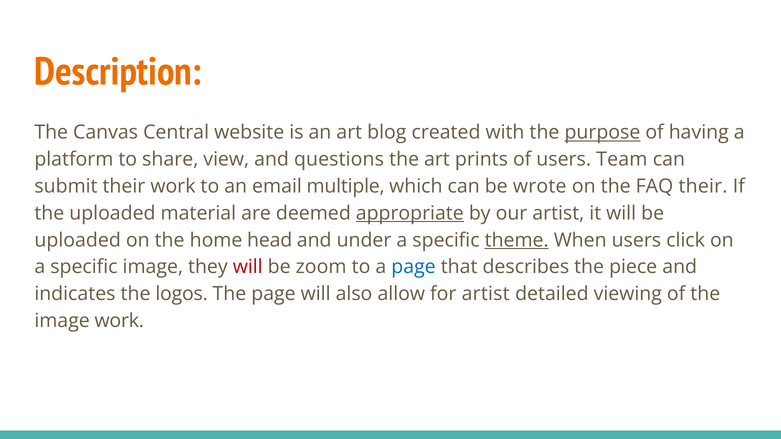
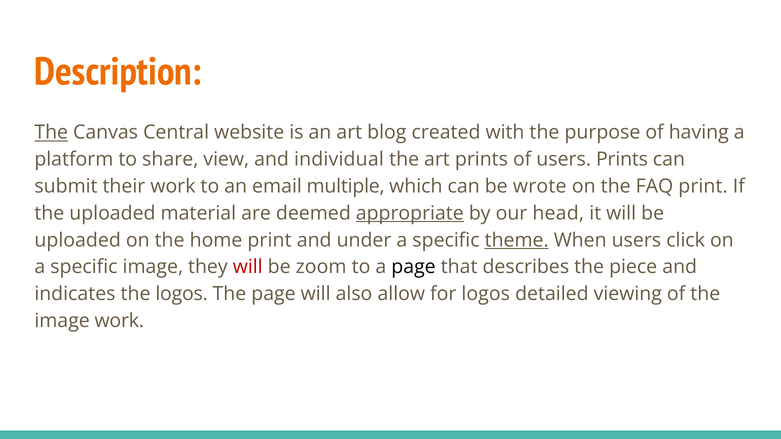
The underline: none -> present (51, 133)
purpose underline: present -> none (602, 133)
questions: questions -> individual (339, 160)
users Team: Team -> Prints (622, 160)
FAQ their: their -> print (703, 186)
our artist: artist -> head (558, 213)
home head: head -> print (270, 240)
page colour: blue -> black (414, 267)
for artist: artist -> logos (486, 294)
